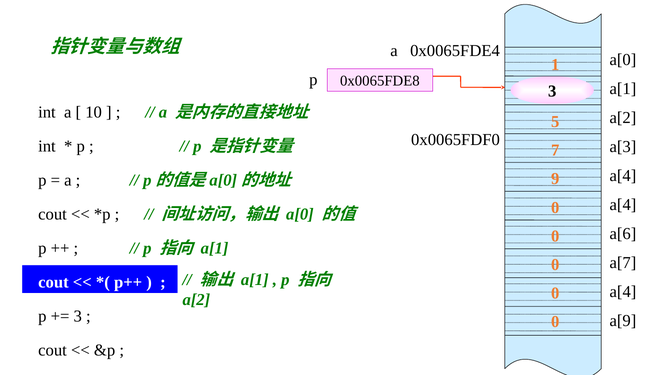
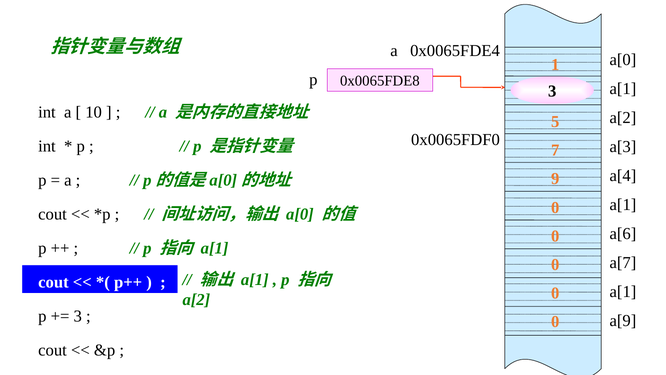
a[4: a[4 -> a[1 (623, 205)
a[4: a[4 -> a[1 (623, 292)
